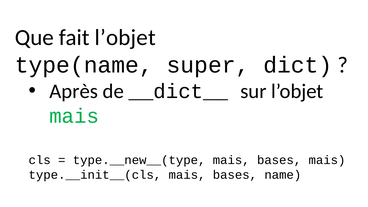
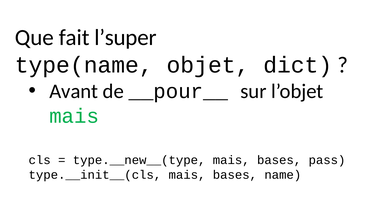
fait l’objet: l’objet -> l’super (125, 38)
super: super -> objet (208, 65)
Après: Après -> Avant (74, 91)
__dict__: __dict__ -> __pour__ (178, 91)
bases mais: mais -> pass (327, 160)
